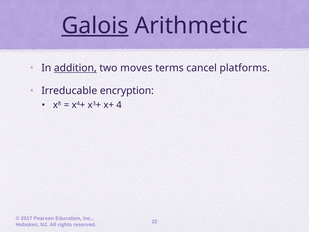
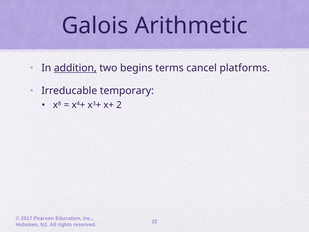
Galois underline: present -> none (95, 26)
moves: moves -> begins (136, 68)
encryption: encryption -> temporary (127, 91)
4: 4 -> 2 (119, 105)
